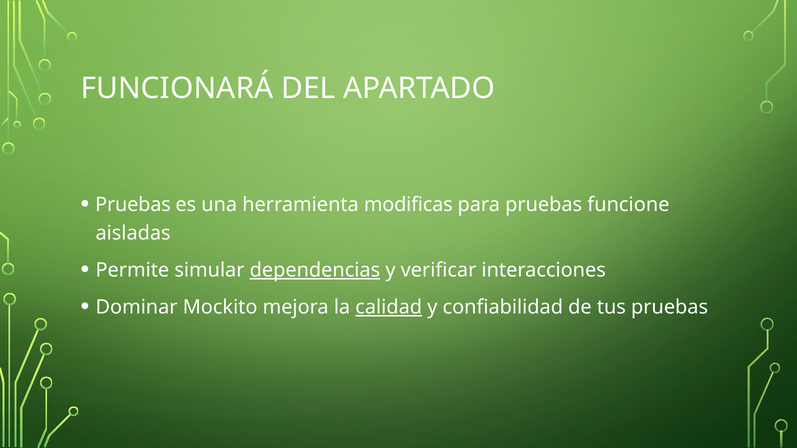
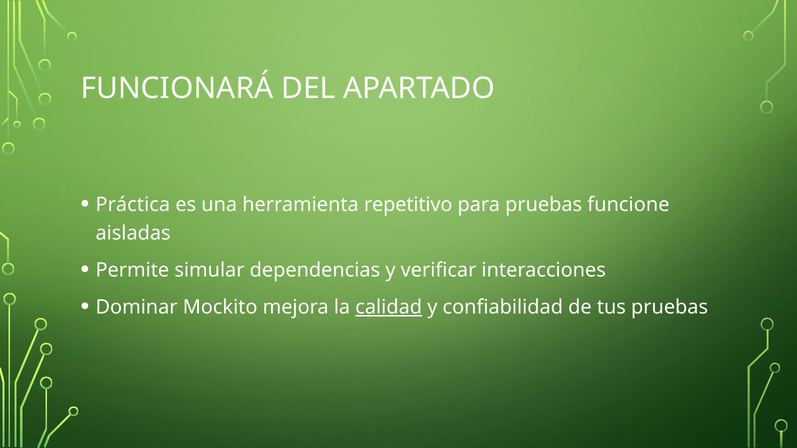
Pruebas: Pruebas -> Práctica (133, 205)
modificas: modificas -> repetitivo (408, 205)
dependencias underline: present -> none (315, 270)
